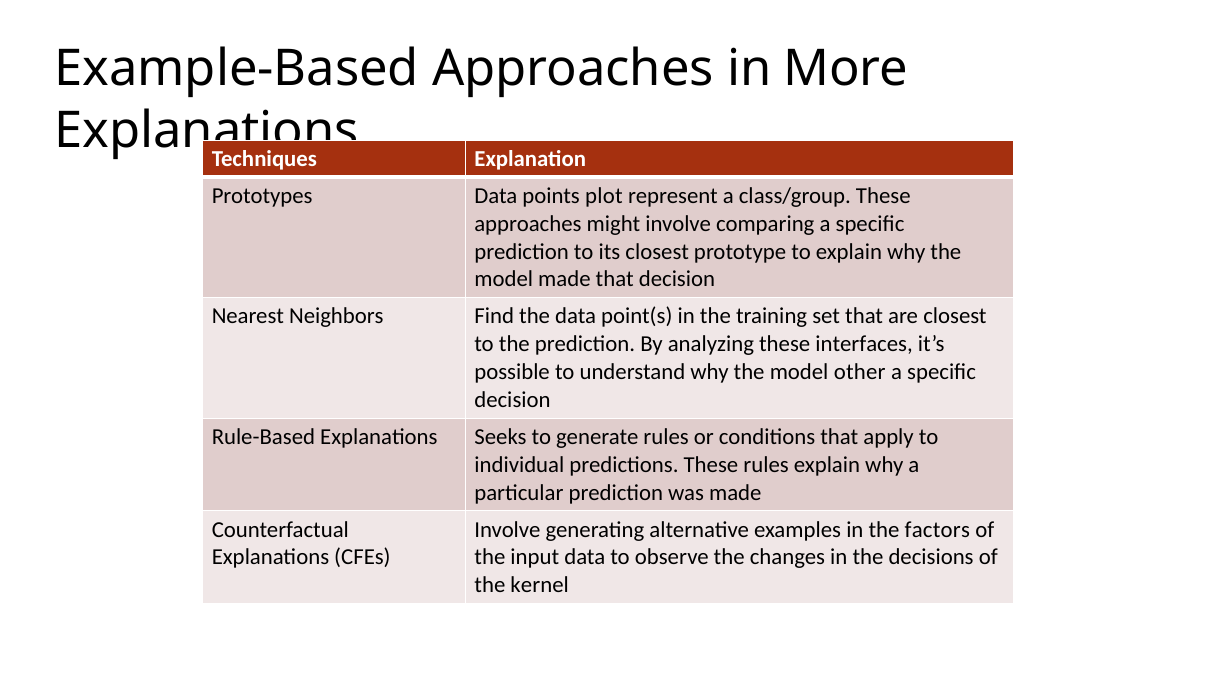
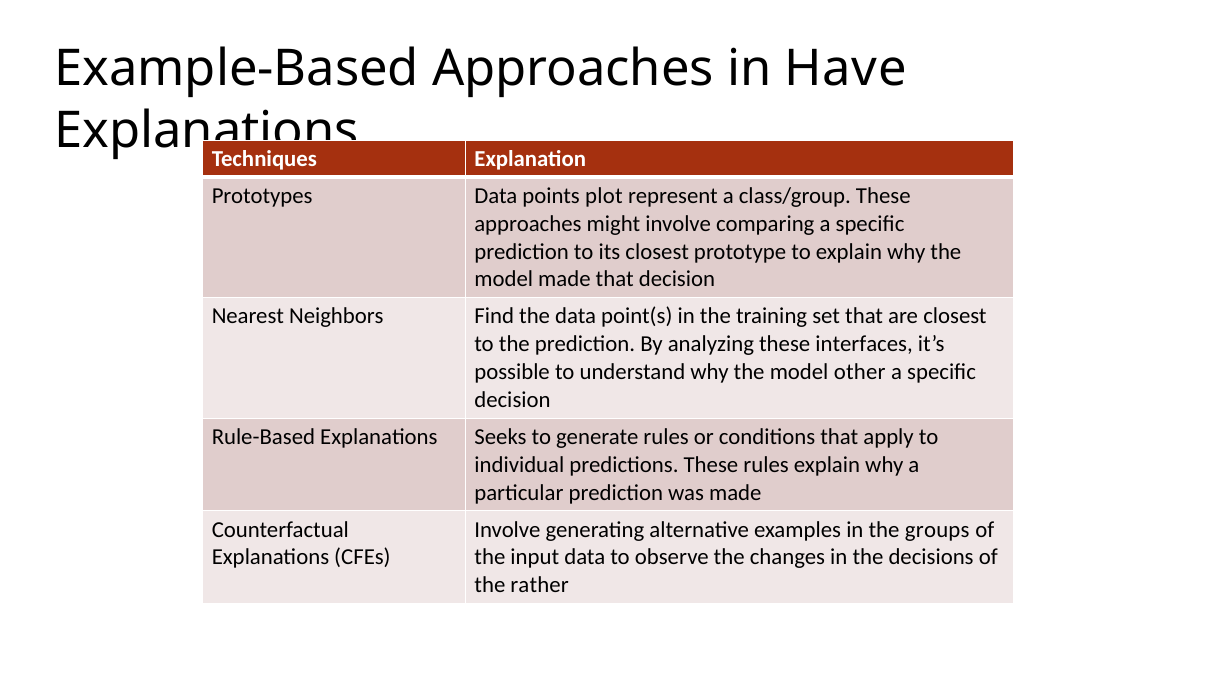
More: More -> Have (846, 69)
factors: factors -> groups (937, 529)
kernel: kernel -> rather (540, 585)
